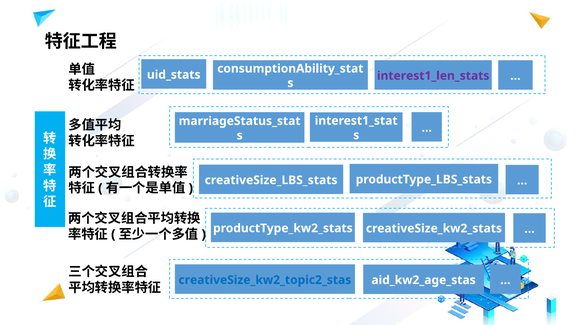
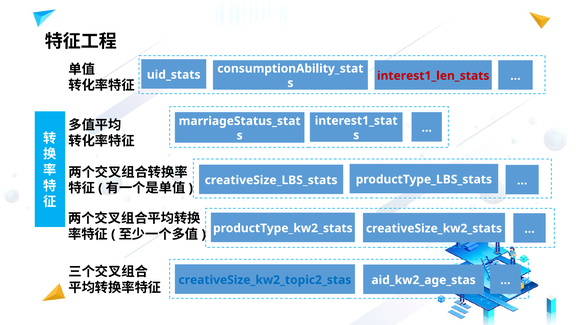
interest1_len_stats colour: purple -> red (433, 76)
